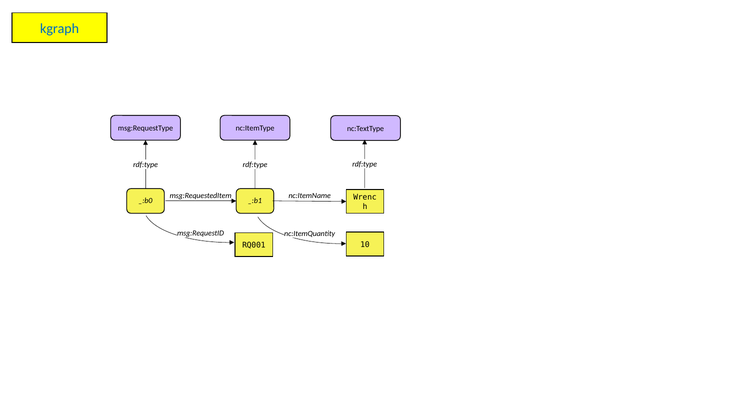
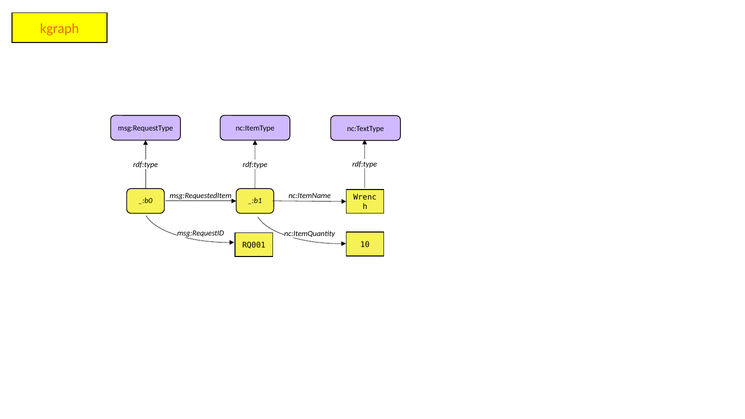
kgraph colour: blue -> orange (60, 29)
